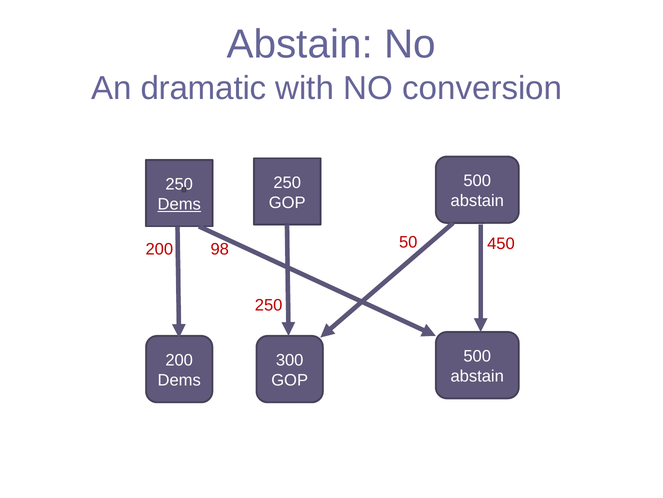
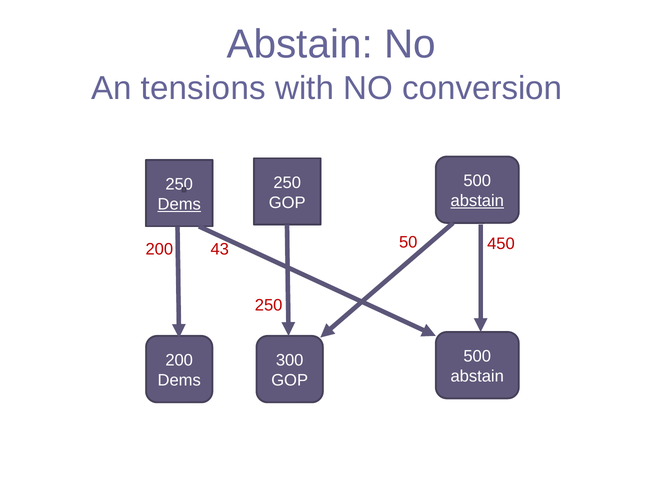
dramatic: dramatic -> tensions (203, 88)
abstain underline: none -> present (477, 201)
98: 98 -> 43 (220, 249)
